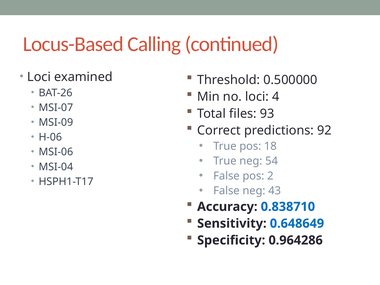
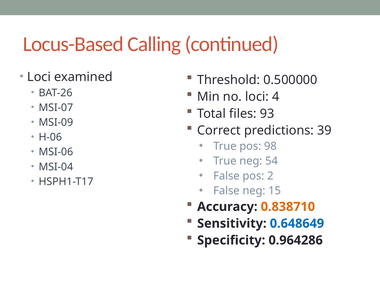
92: 92 -> 39 (324, 130)
18: 18 -> 98 (270, 146)
43: 43 -> 15 (275, 191)
0.838710 colour: blue -> orange (288, 207)
